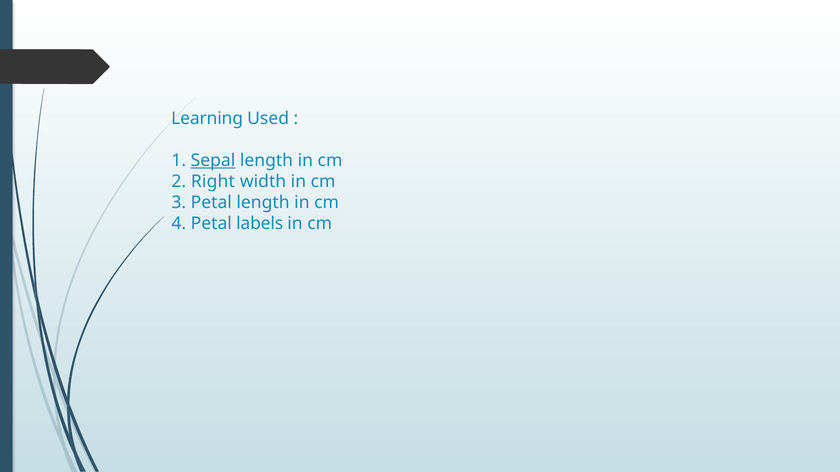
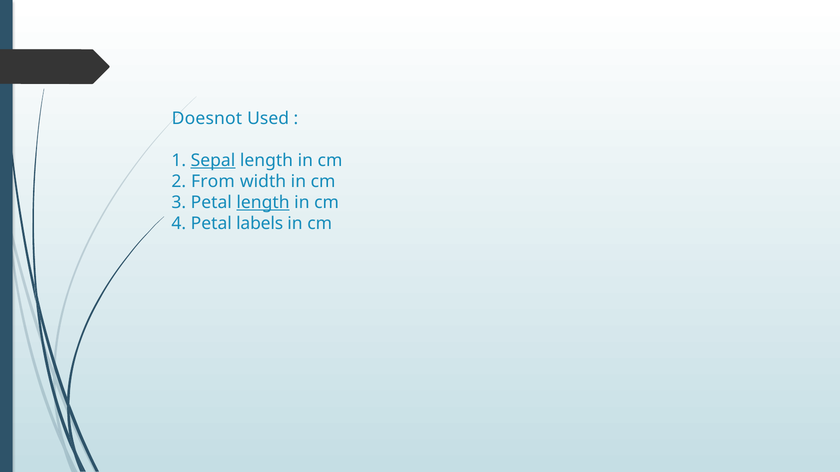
Learning: Learning -> Doesnot (207, 118)
Right: Right -> From (213, 181)
length underline: none -> present (263, 202)
